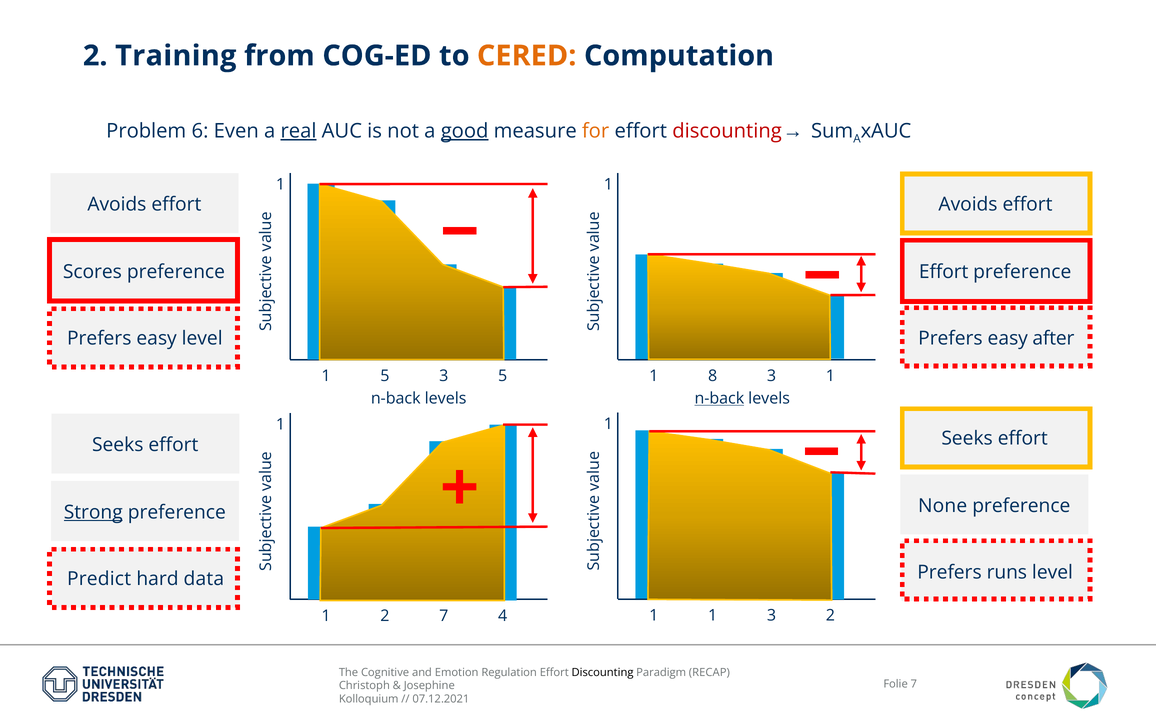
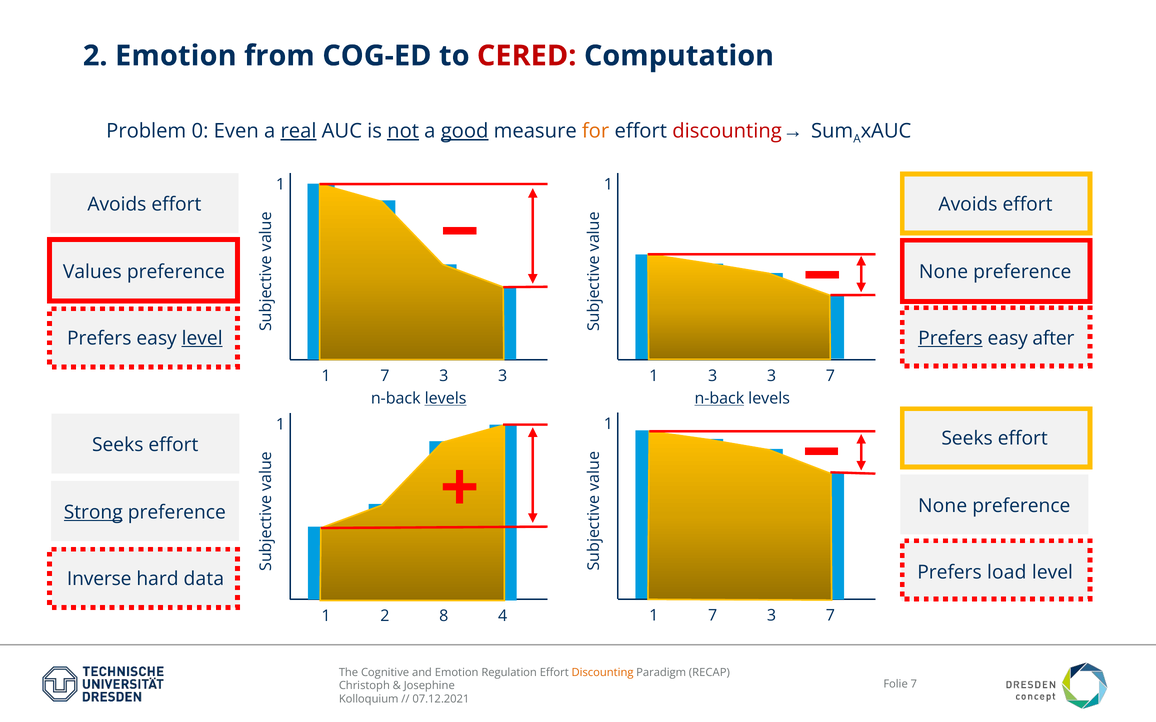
2 Training: Training -> Emotion (176, 56)
CERED colour: orange -> red (527, 56)
6: 6 -> 0 (200, 131)
not underline: none -> present (403, 131)
Scores: Scores -> Values (92, 272)
Effort: Effort -> None (944, 272)
level underline: none -> present (202, 339)
Prefers underline: none -> present (950, 339)
5: 5 -> 7 (385, 376)
5: 5 -> 3 (503, 376)
1 8: 8 -> 3 (713, 376)
1: 1 -> 7 (830, 376)
levels underline: none -> present (446, 399)
runs: runs -> load (1007, 573)
Predict: Predict -> Inverse (99, 579)
1: 1 -> 7 (713, 616)
2: 2 -> 7 (830, 616)
2 7: 7 -> 8 (444, 616)
Discounting colour: black -> orange (603, 673)
